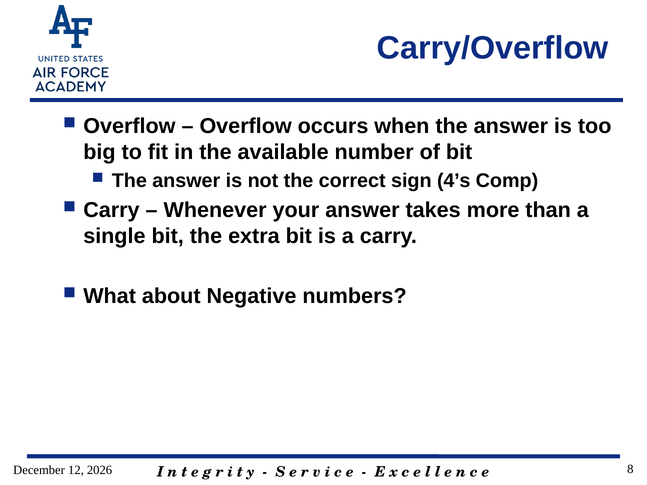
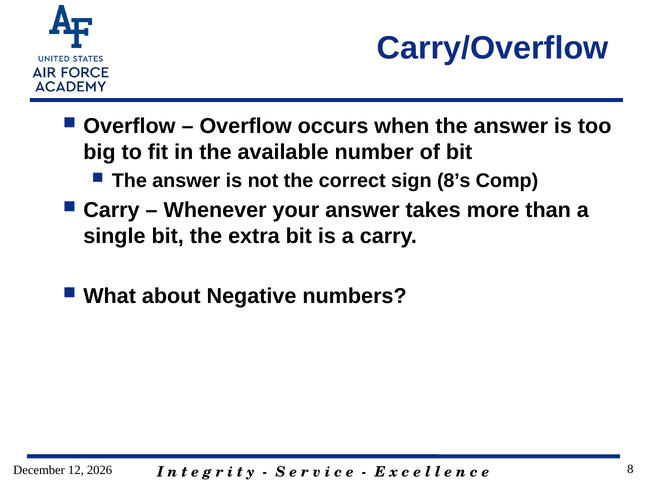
4’s: 4’s -> 8’s (454, 181)
